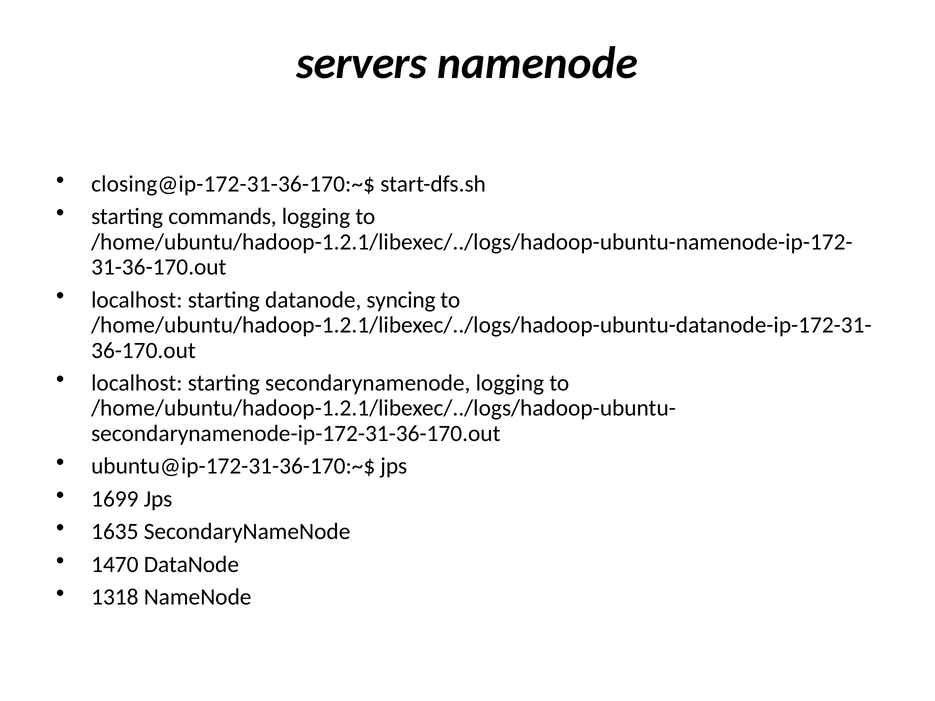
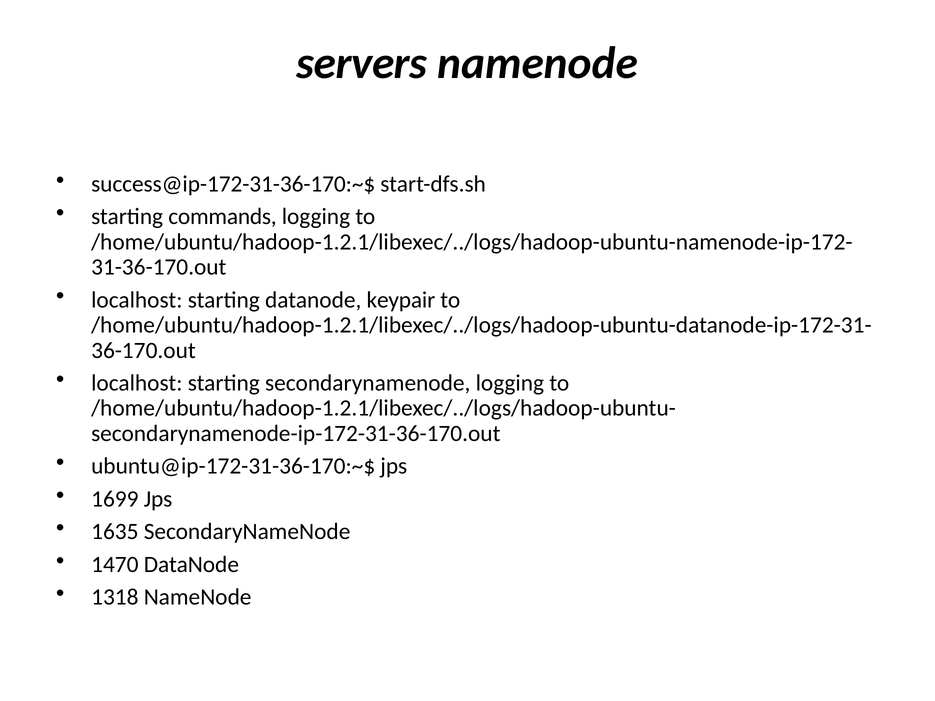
closing@ip-172-31-36-170:~$: closing@ip-172-31-36-170:~$ -> success@ip-172-31-36-170:~$ (233, 184)
syncing: syncing -> keypair (401, 300)
